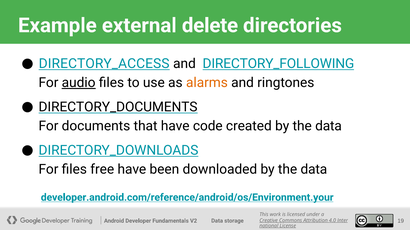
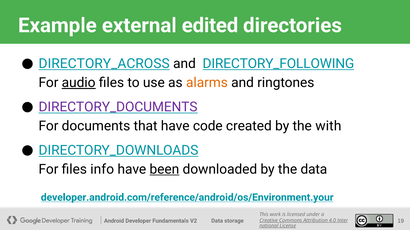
delete: delete -> edited (210, 26)
DIRECTORY_ACCESS: DIRECTORY_ACCESS -> DIRECTORY_ACROSS (104, 64)
DIRECTORY_DOCUMENTS colour: black -> purple (118, 107)
created by the data: data -> with (328, 126)
free: free -> info (102, 170)
been underline: none -> present (164, 170)
